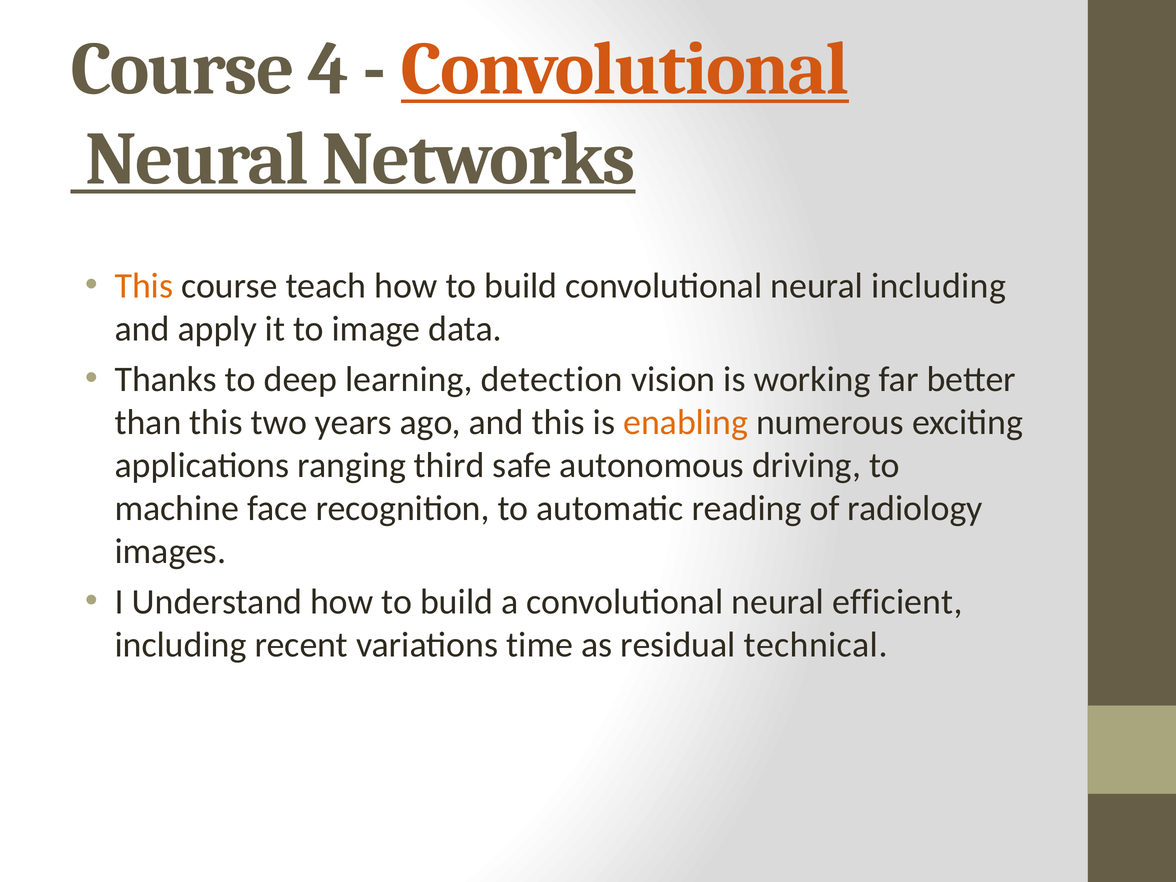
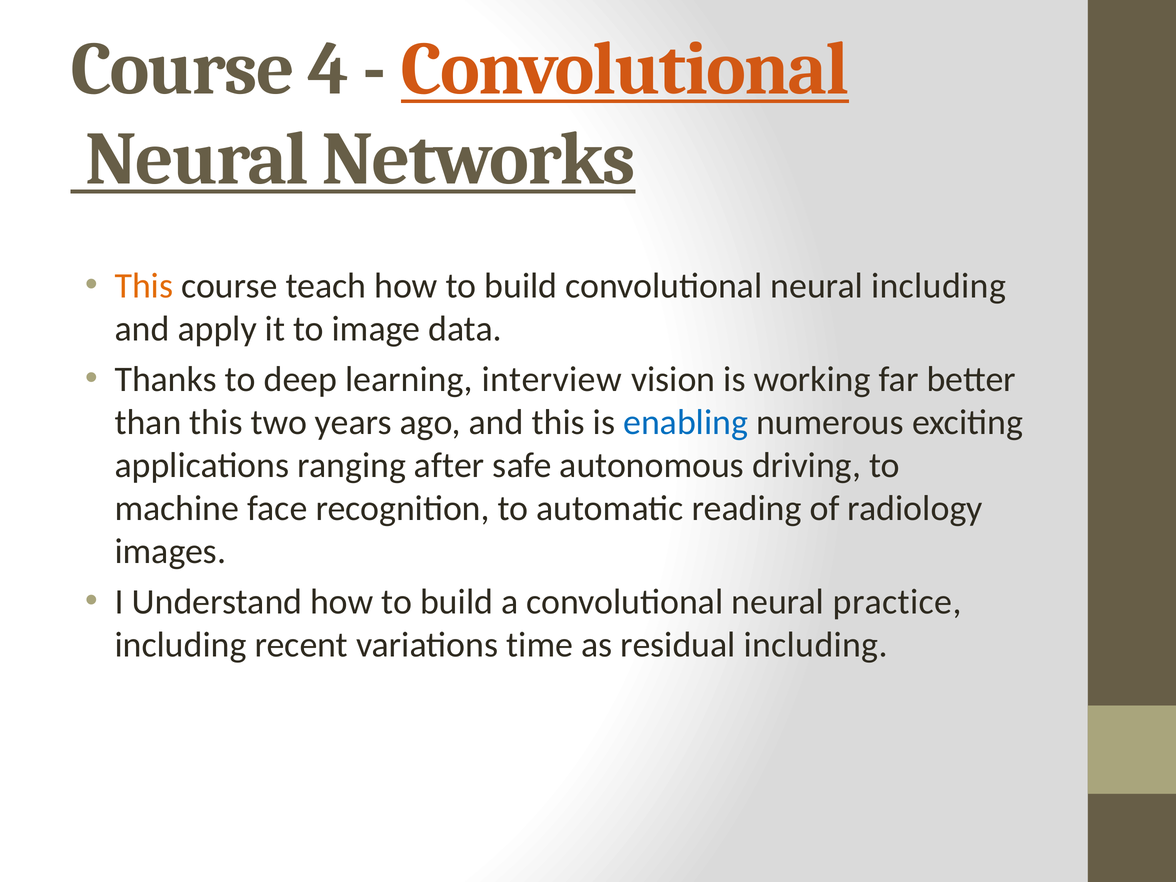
detection: detection -> interview (552, 379)
enabling colour: orange -> blue (686, 422)
third: third -> after (449, 465)
efficient: efficient -> practice (897, 602)
residual technical: technical -> including (816, 645)
